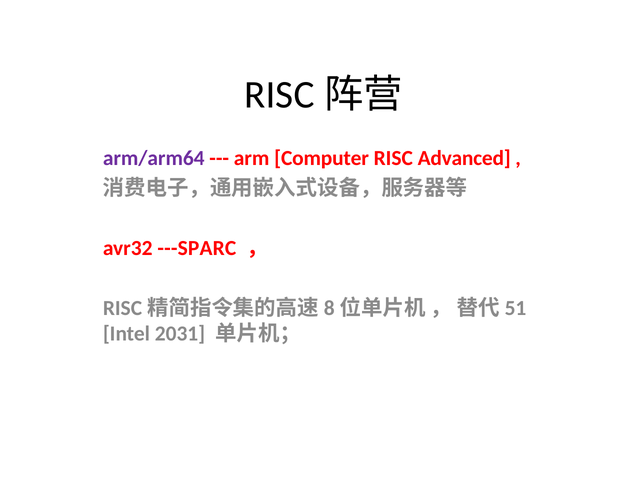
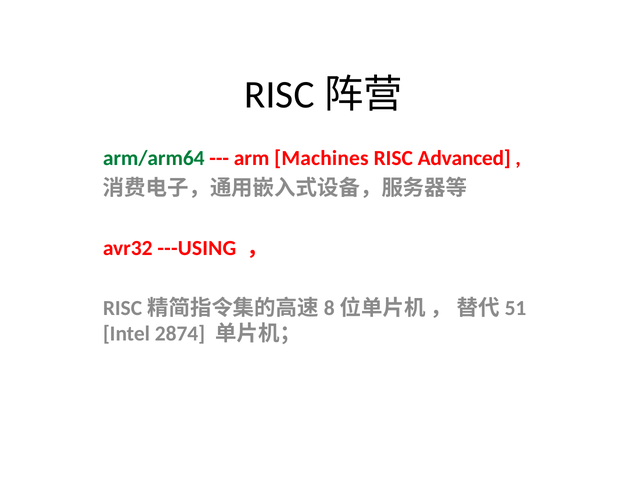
arm/arm64 colour: purple -> green (154, 158)
Computer: Computer -> Machines (321, 158)
---SPARC: ---SPARC -> ---USING (197, 248)
2031: 2031 -> 2874 (180, 334)
